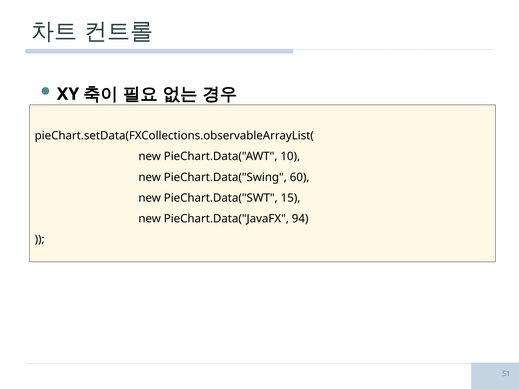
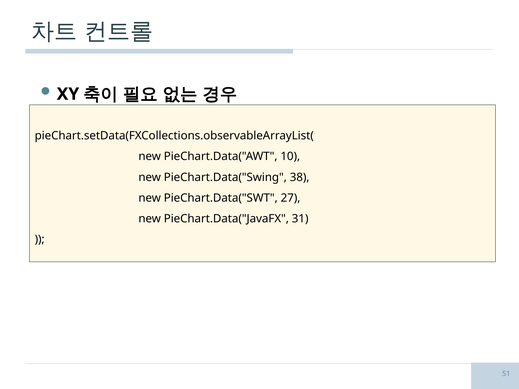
60: 60 -> 38 (300, 177)
15: 15 -> 27 (291, 198)
94: 94 -> 31 (300, 219)
